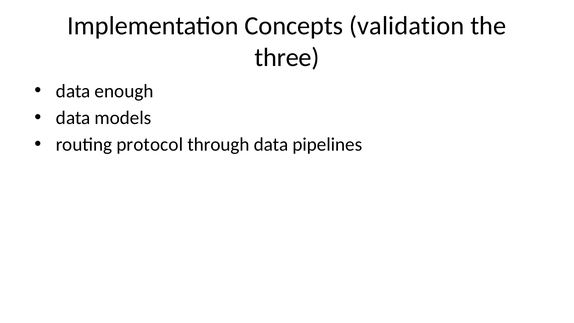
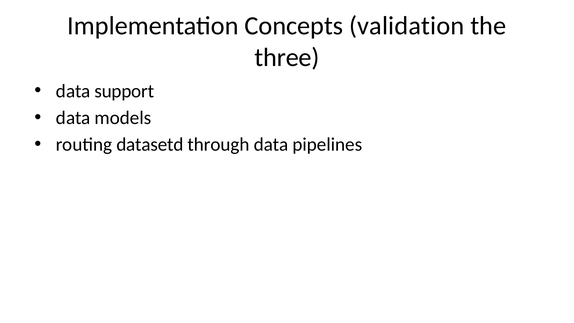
enough: enough -> support (124, 91)
protocol: protocol -> datasetd (150, 145)
